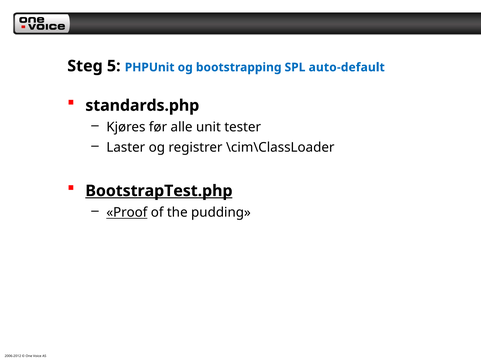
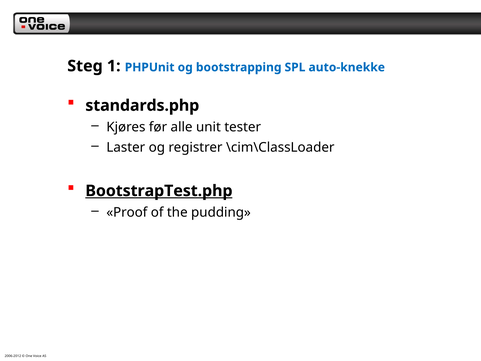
5: 5 -> 1 (114, 66)
auto-default: auto-default -> auto-knekke (347, 67)
Proof underline: present -> none (127, 212)
